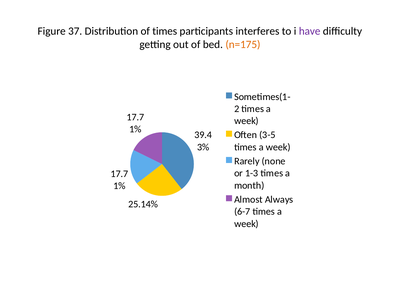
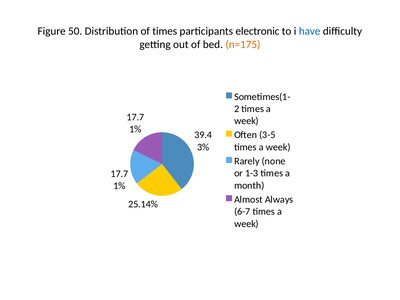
37: 37 -> 50 (75, 31)
interferes: interferes -> electronic (257, 31)
have colour: purple -> blue (310, 31)
